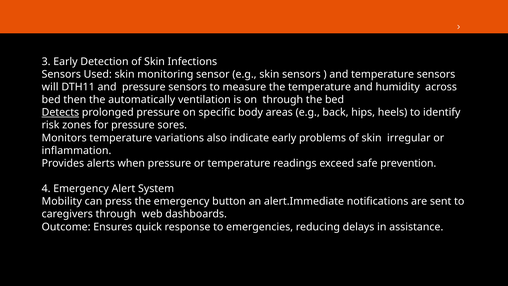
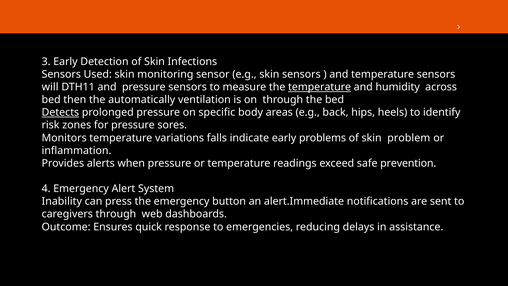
temperature underline: none -> present (320, 87)
also: also -> falls (217, 138)
irregular: irregular -> problem (409, 138)
Mobility: Mobility -> Inability (62, 201)
